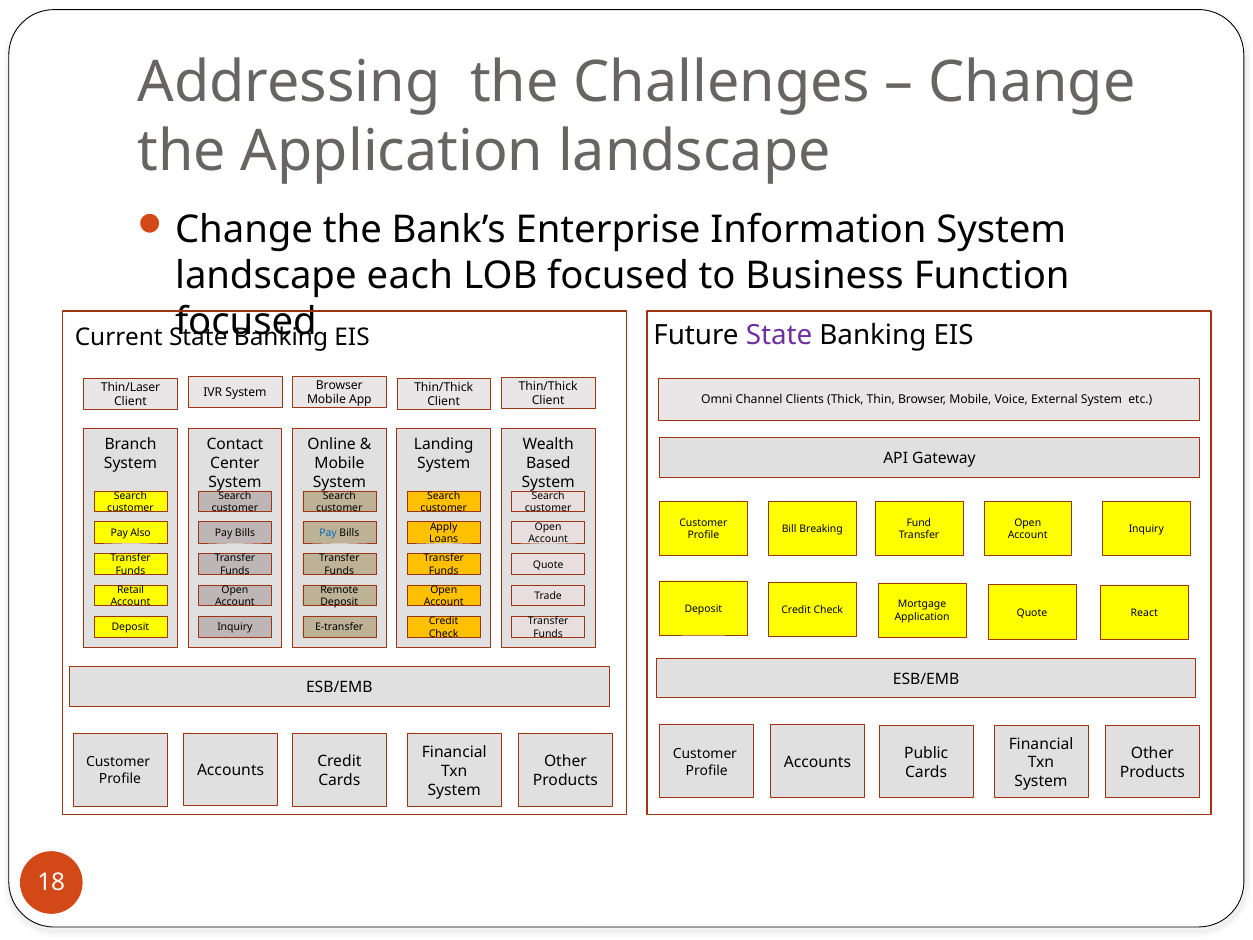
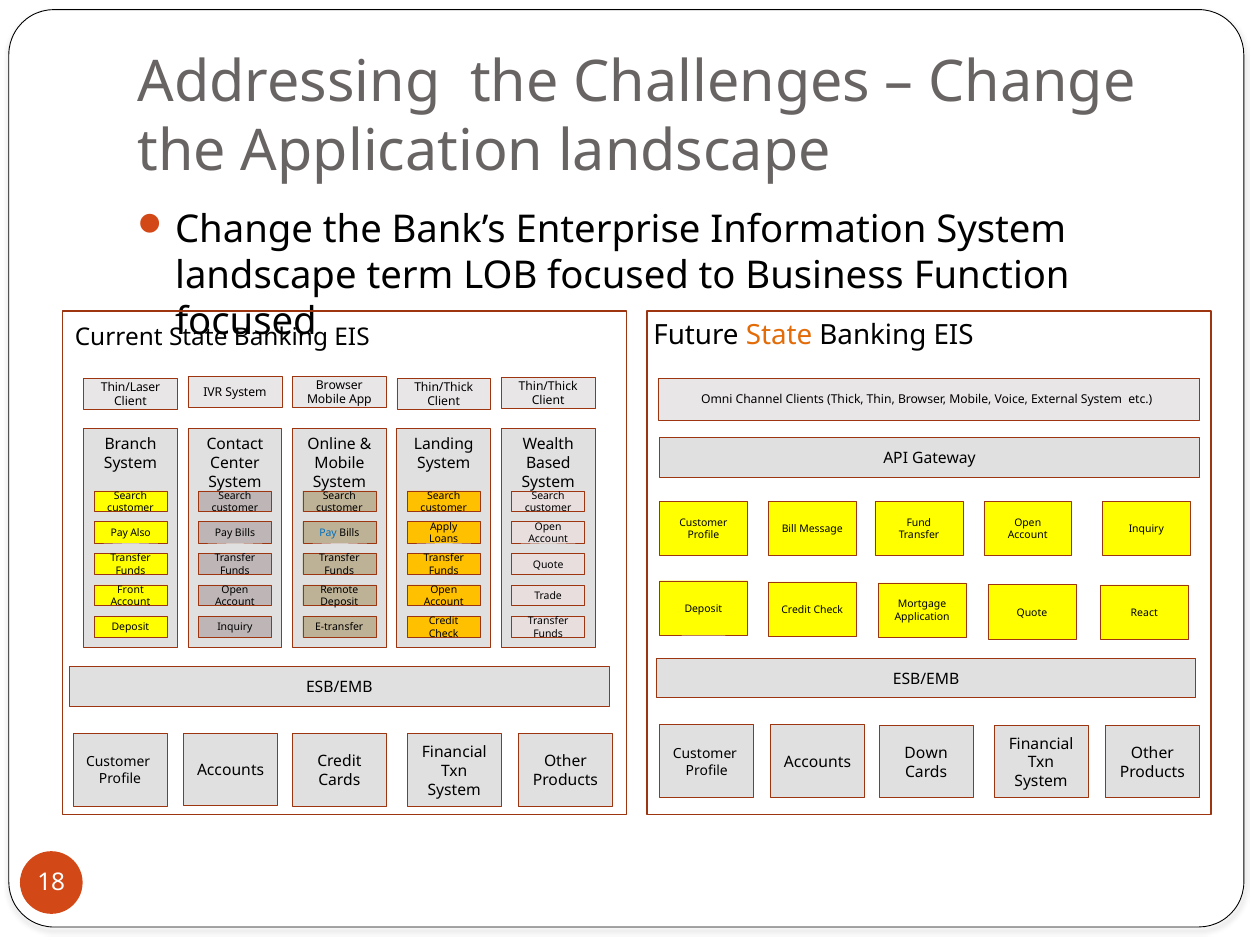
each: each -> term (410, 276)
State colour: purple -> orange (779, 335)
Breaking: Breaking -> Message (821, 529)
Retail: Retail -> Front (130, 590)
Public: Public -> Down (926, 753)
